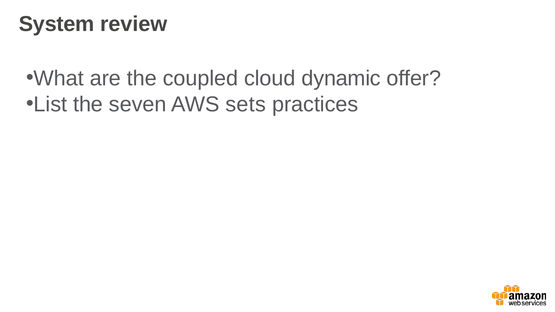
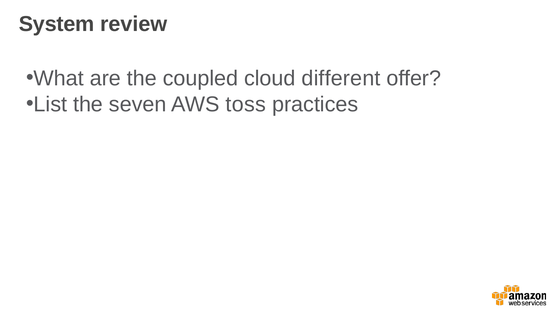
dynamic: dynamic -> different (341, 78)
sets: sets -> toss (246, 104)
